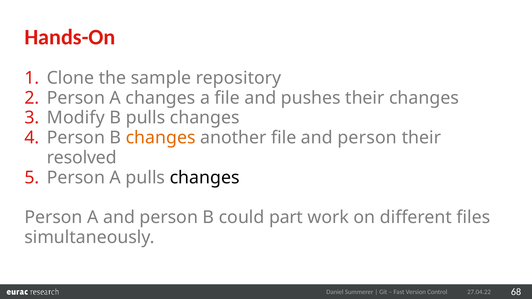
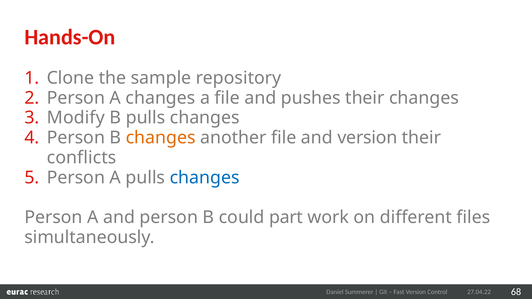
file and person: person -> version (367, 138)
resolved: resolved -> conflicts (82, 158)
changes colour: black -> blue (205, 178)
